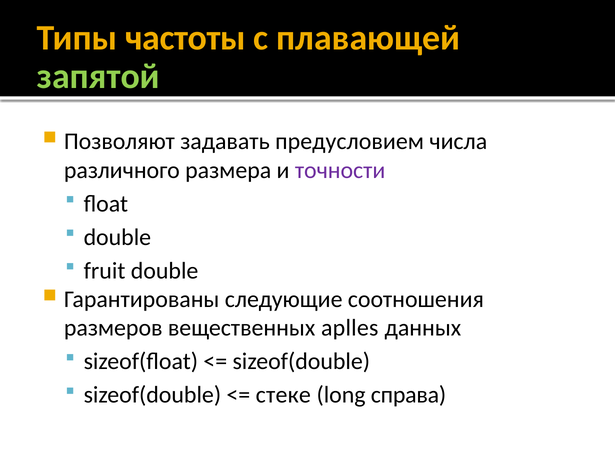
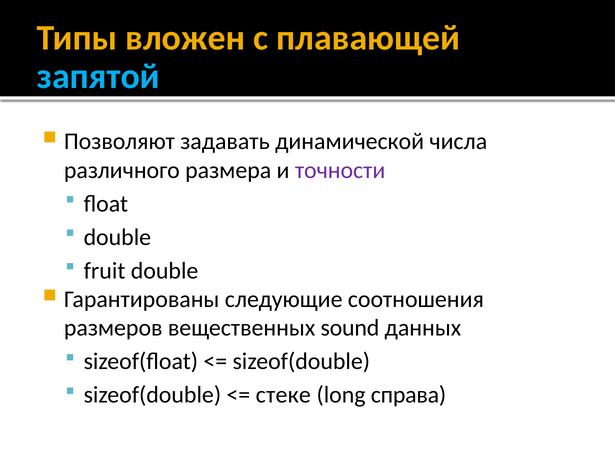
частоты: частоты -> вложен (185, 38)
запятой colour: light green -> light blue (98, 77)
предусловием: предусловием -> динамической (350, 142)
aplles: aplles -> sound (350, 328)
